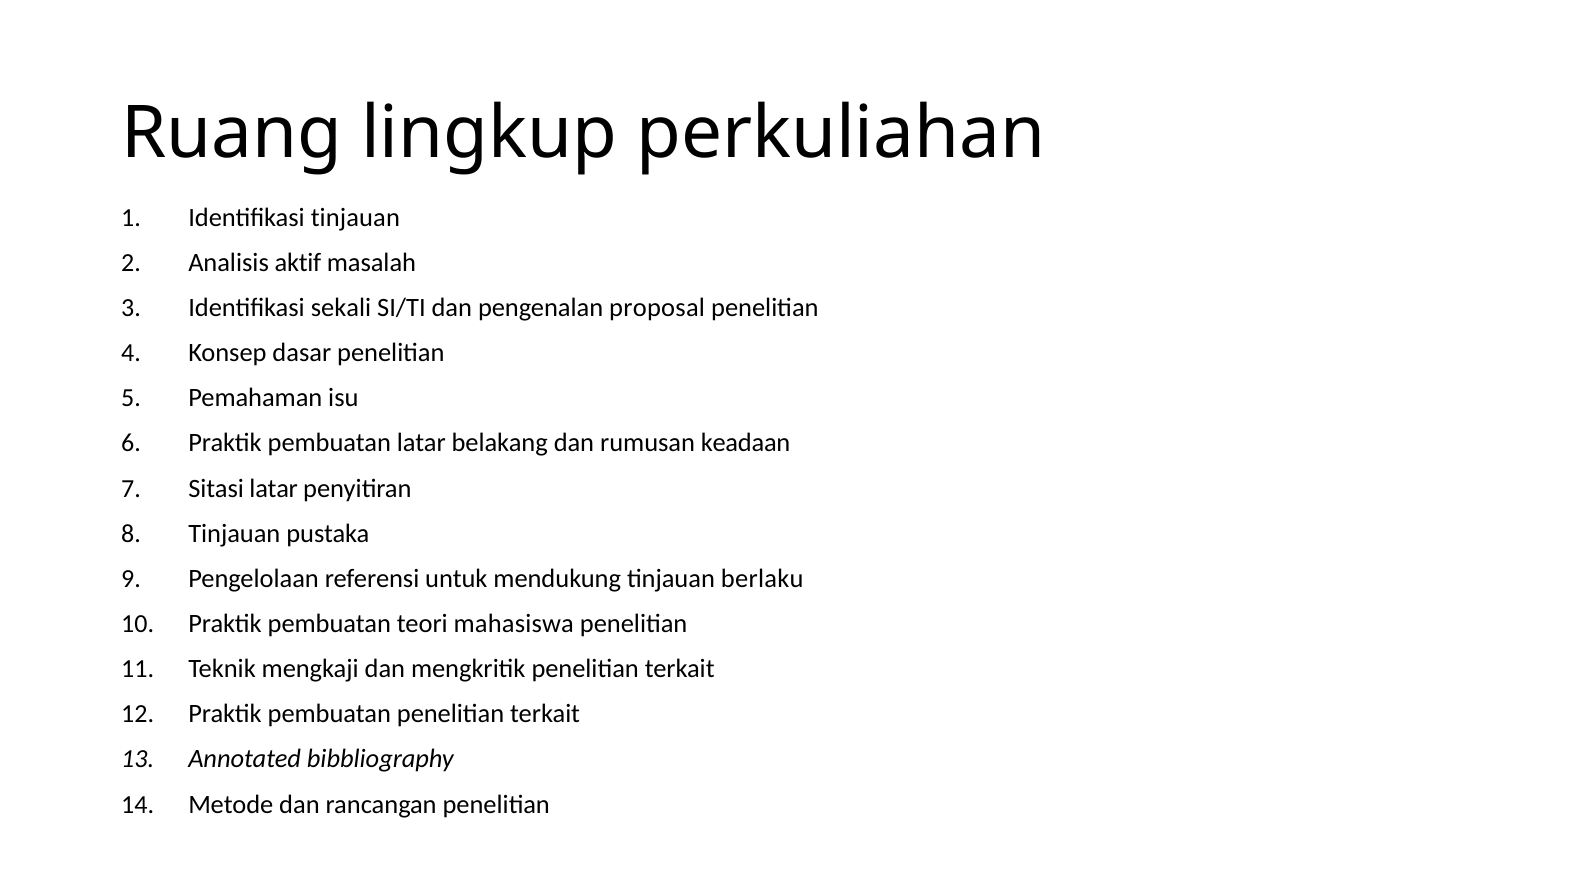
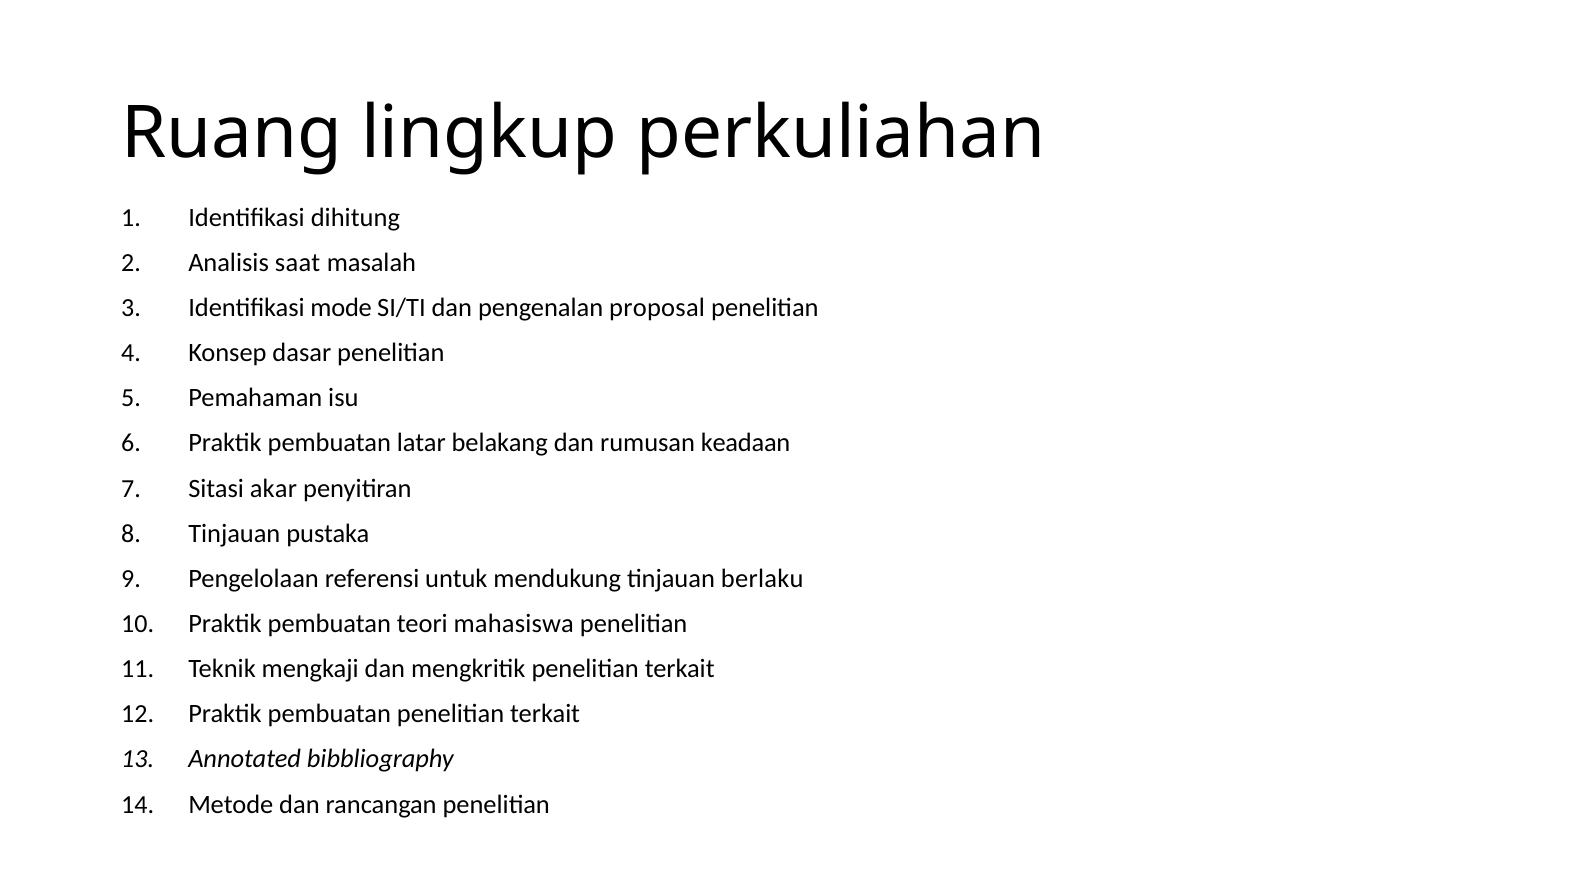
Identifikasi tinjauan: tinjauan -> dihitung (355, 218)
aktif: aktif -> saat (298, 263)
sekali: sekali -> mode (341, 308)
Sitasi latar: latar -> akar (273, 489)
